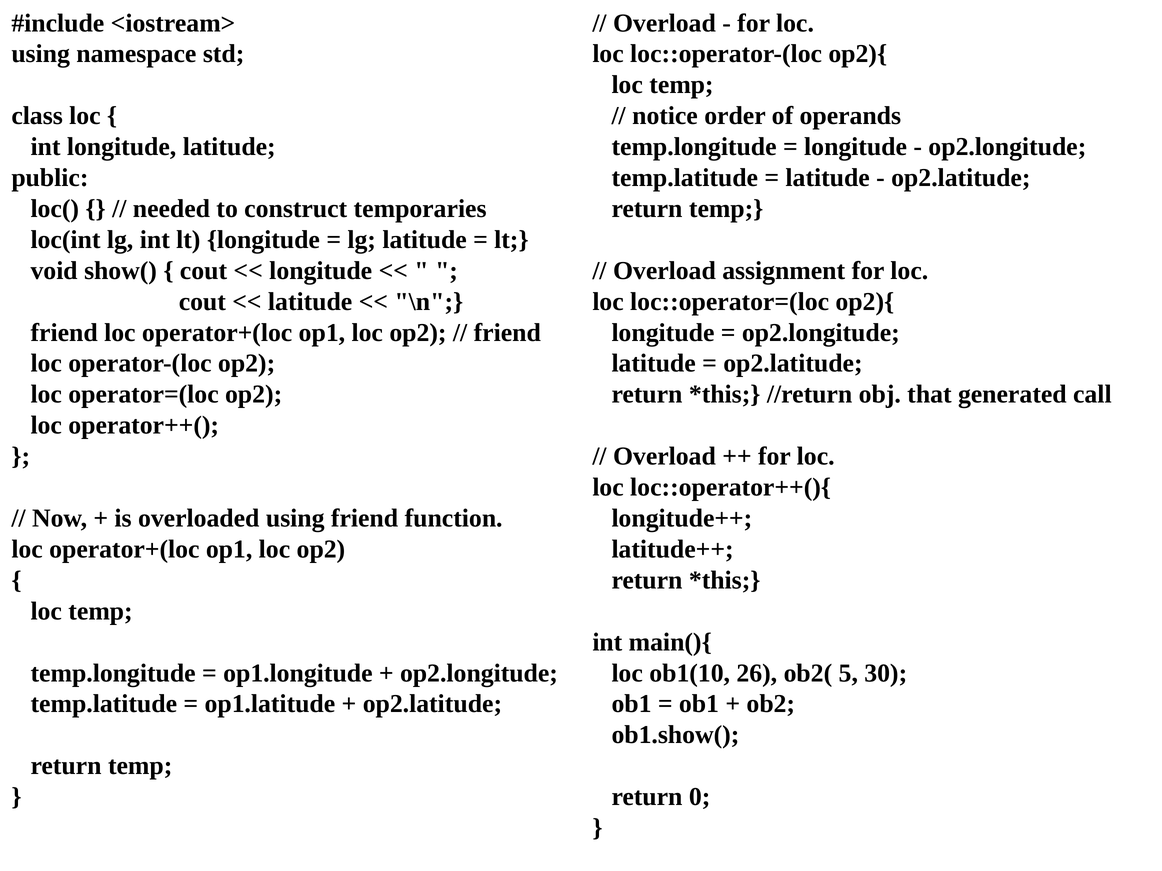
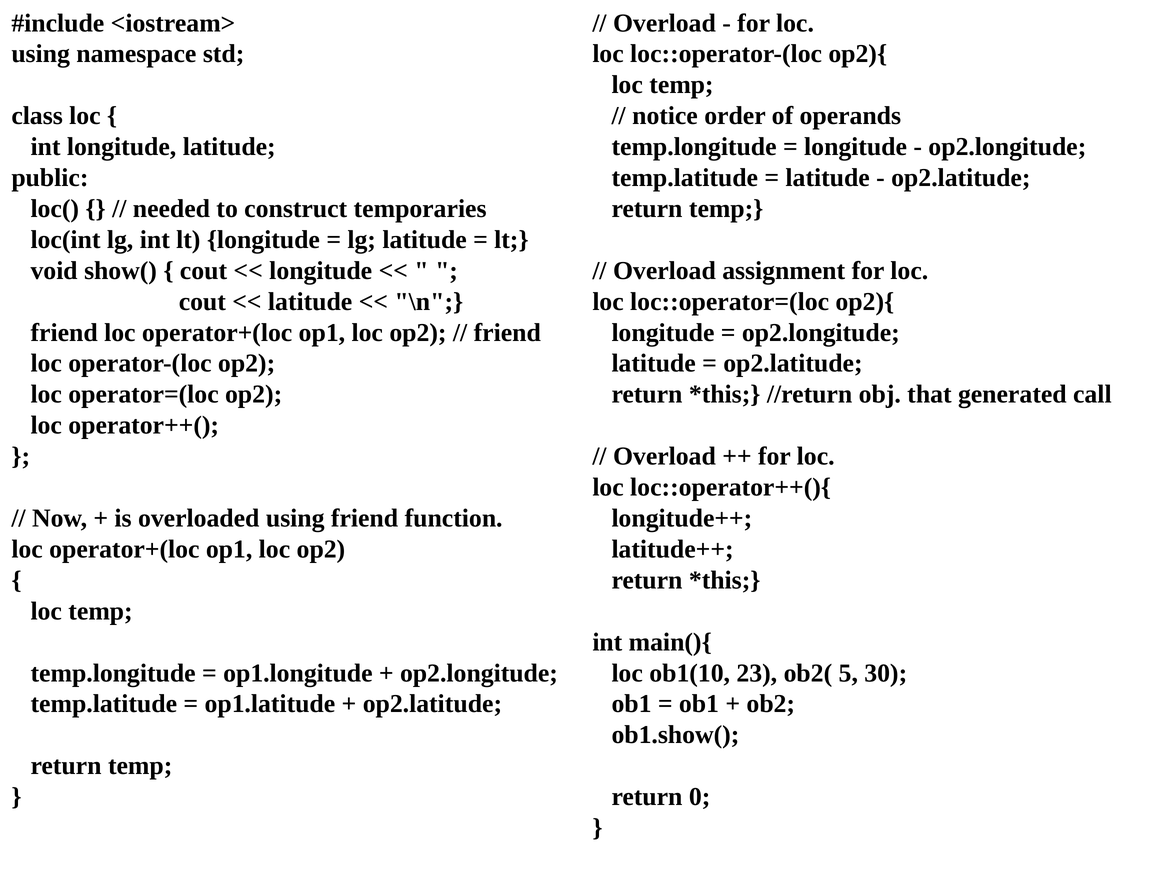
26: 26 -> 23 (757, 673)
